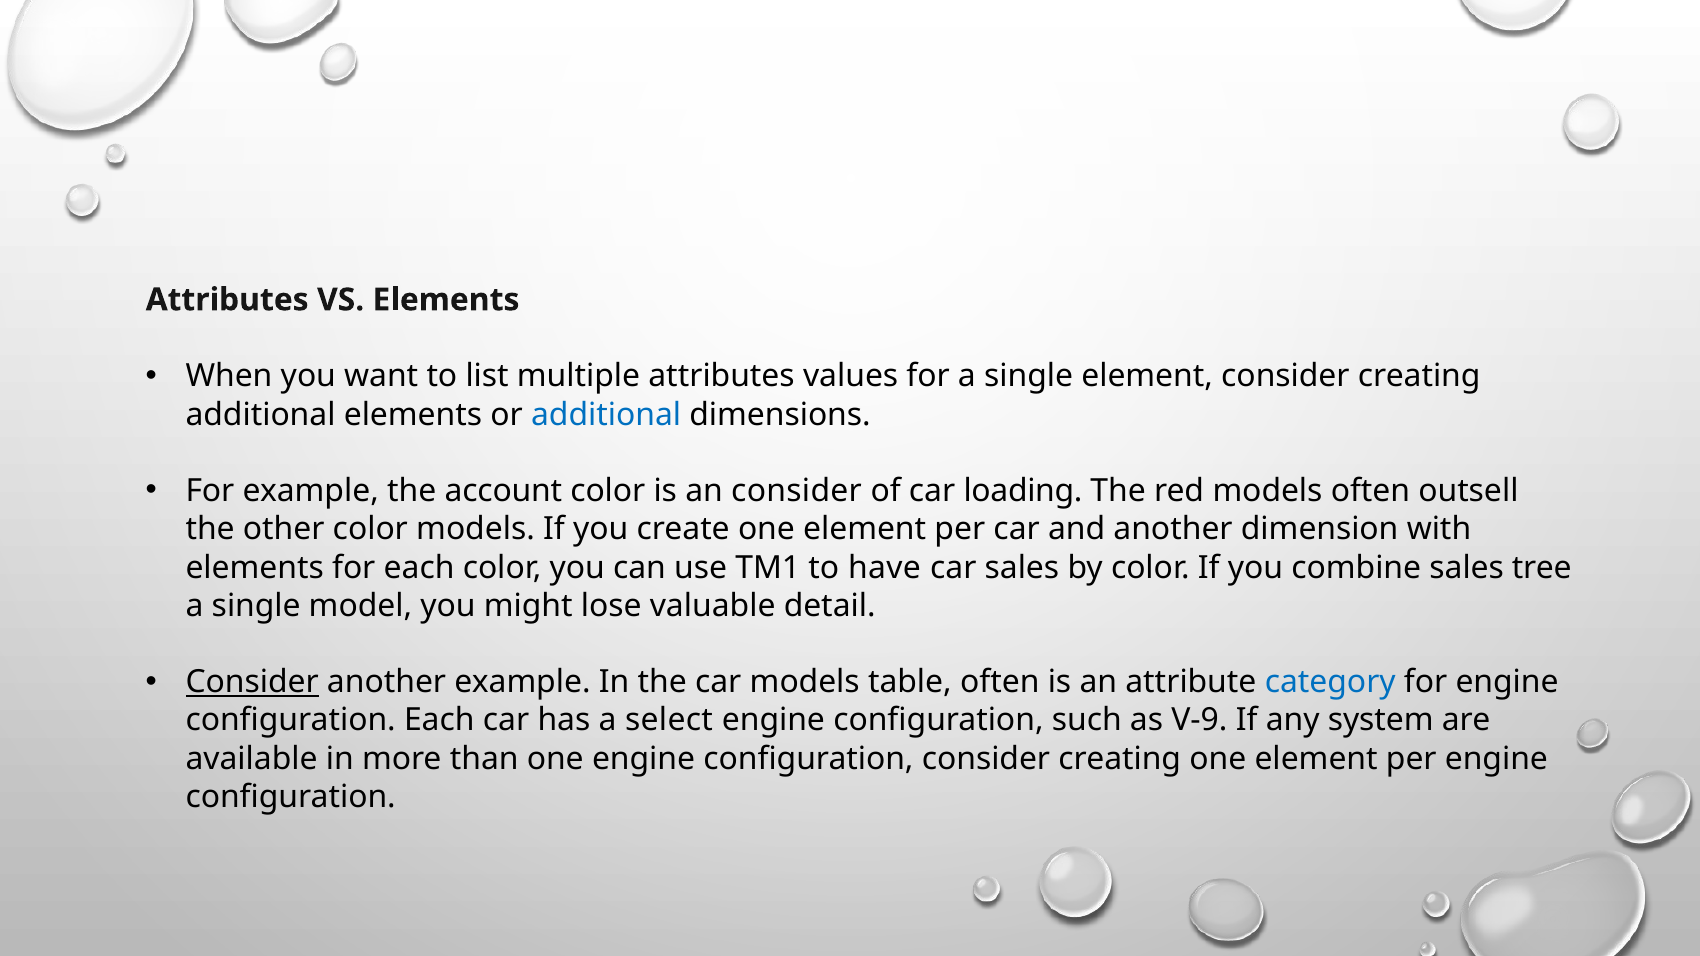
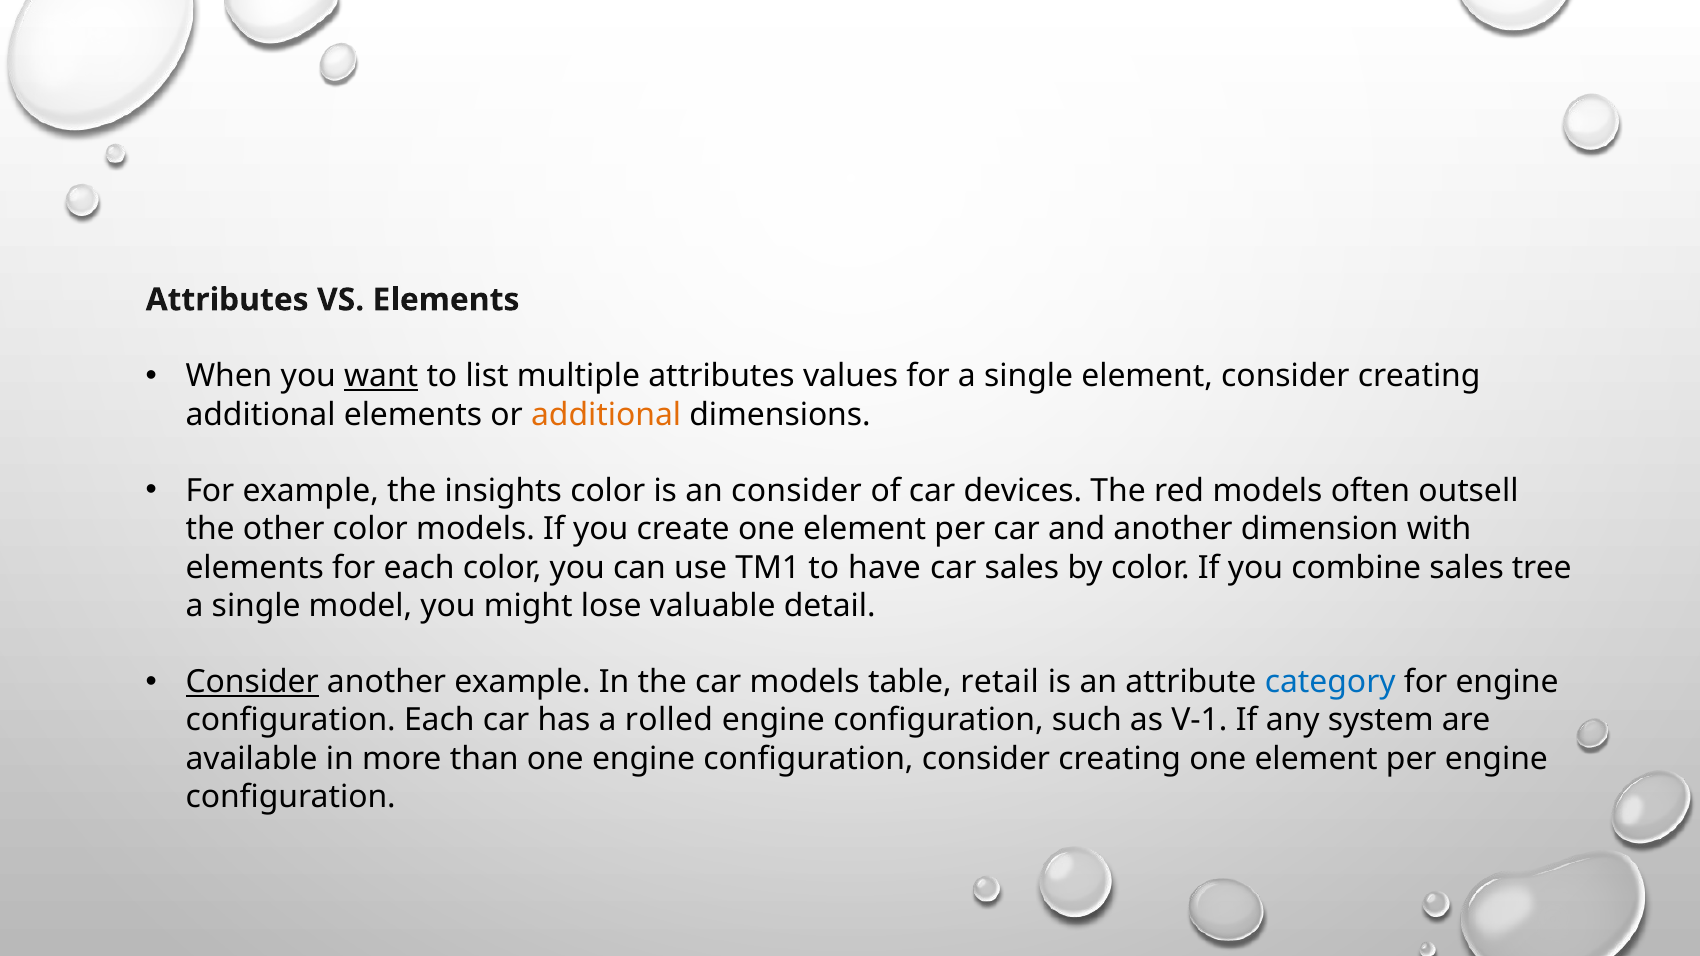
want underline: none -> present (381, 376)
additional colour: blue -> orange (606, 415)
account: account -> insights (503, 491)
loading: loading -> devices (1023, 491)
table often: often -> retail (1000, 682)
select: select -> rolled (669, 721)
V-9: V-9 -> V-1 (1199, 721)
